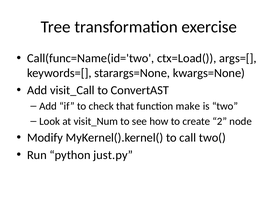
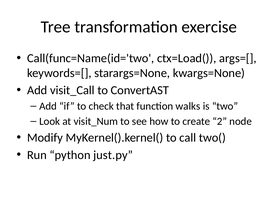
make: make -> walks (188, 106)
